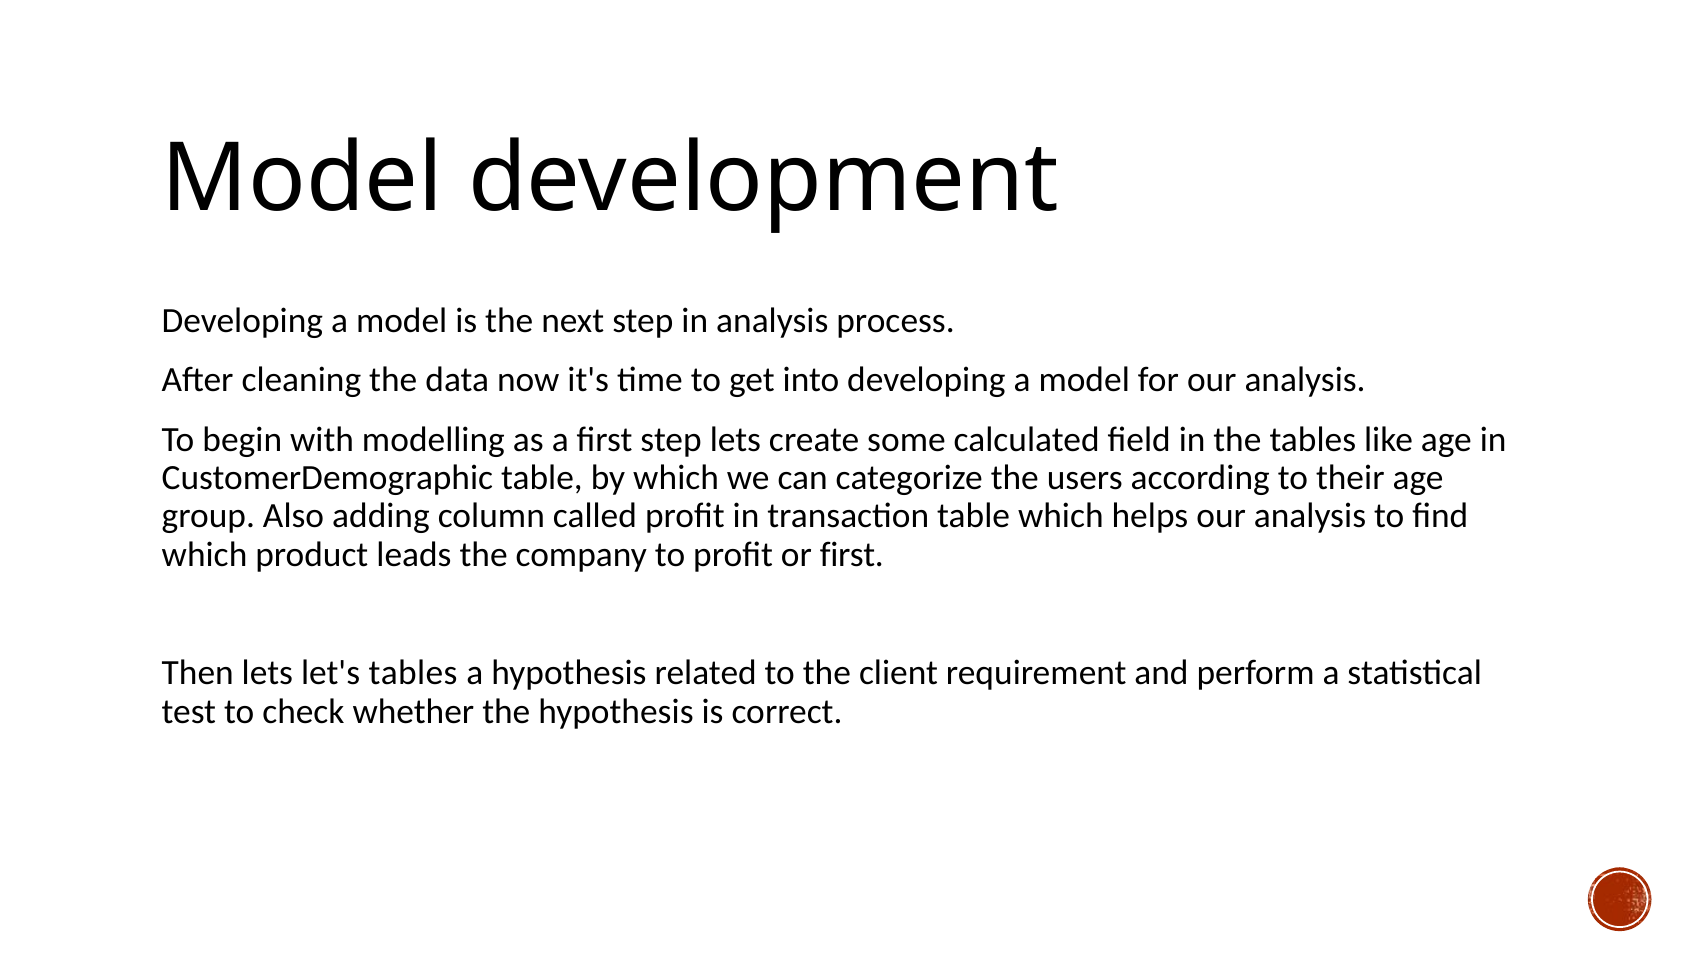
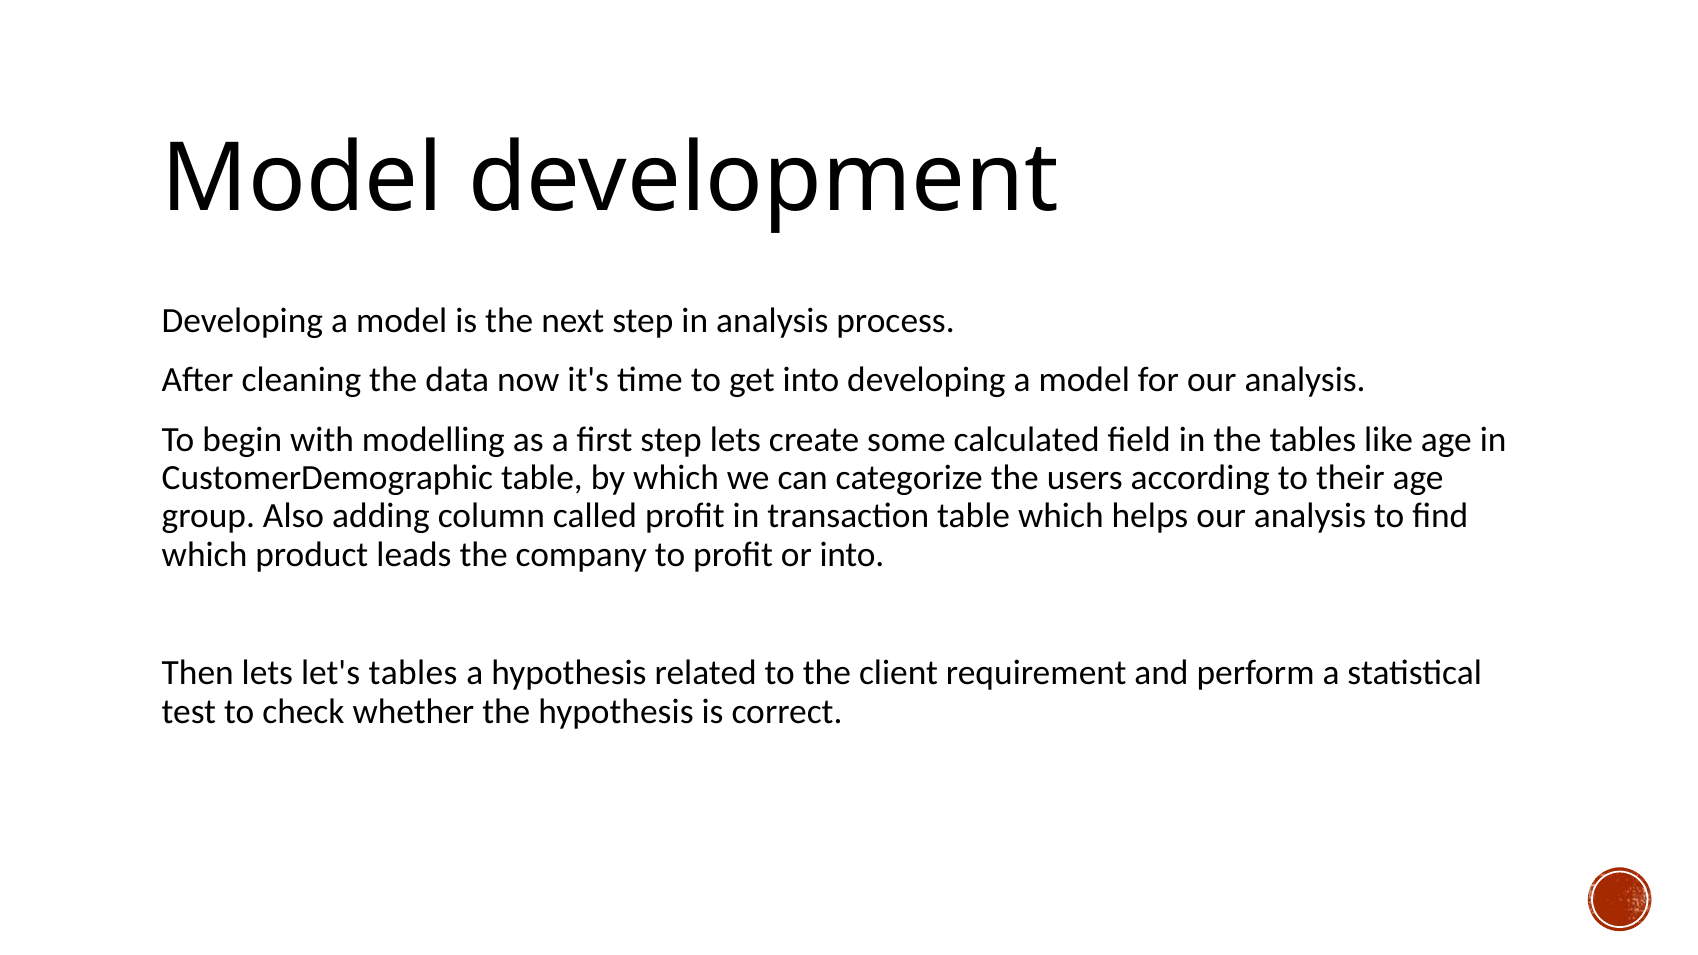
or first: first -> into (852, 554)
